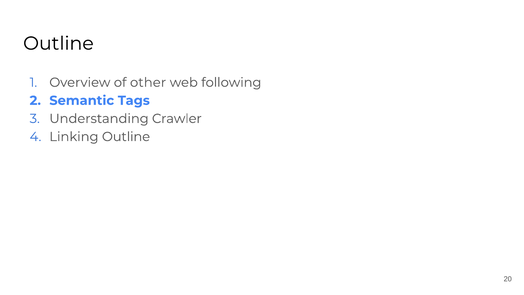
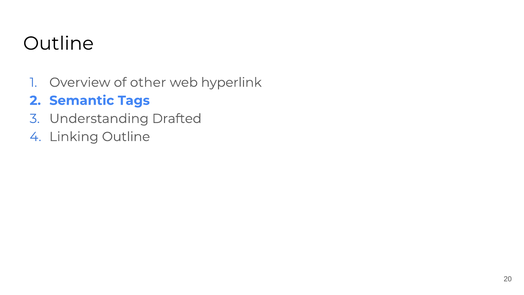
following: following -> hyperlink (231, 82)
Crawler: Crawler -> Drafted (177, 119)
